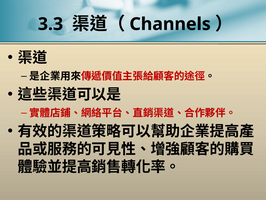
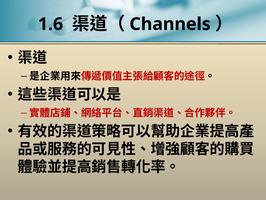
3.3: 3.3 -> 1.6 (50, 24)
